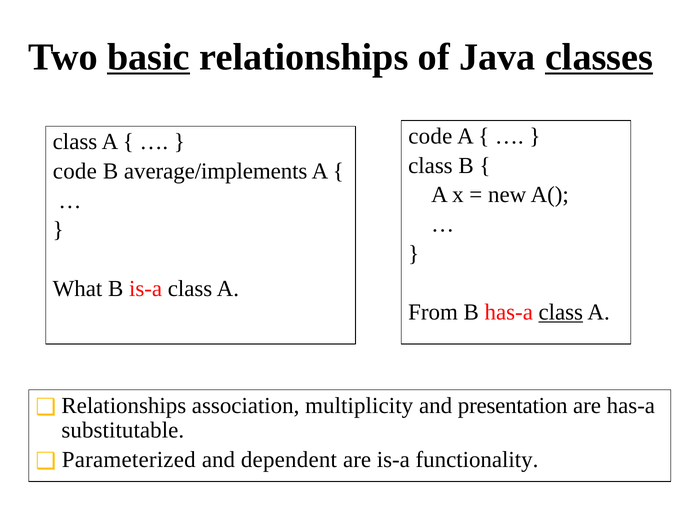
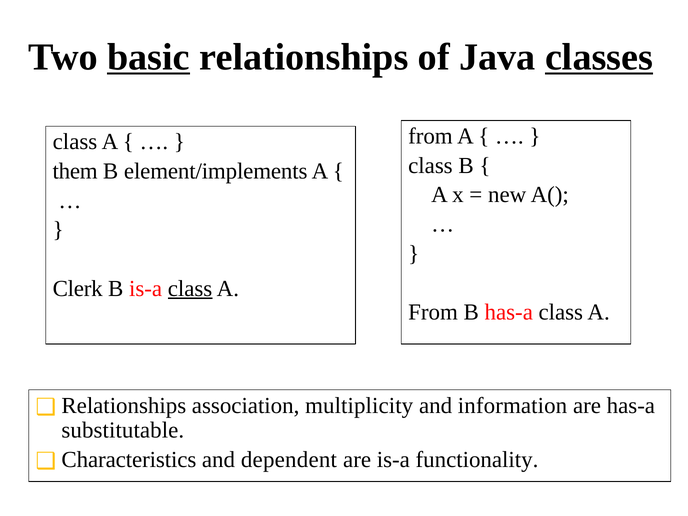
code: code -> from (430, 136)
code: code -> them (75, 171)
average/implements: average/implements -> element/implements (216, 171)
What: What -> Clerk (78, 289)
class underline: none -> present (190, 289)
class underline: present -> none (561, 312)
presentation: presentation -> information (513, 406)
Parameterized: Parameterized -> Characteristics (129, 460)
